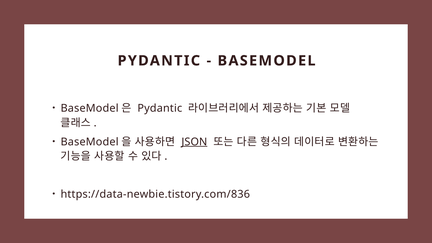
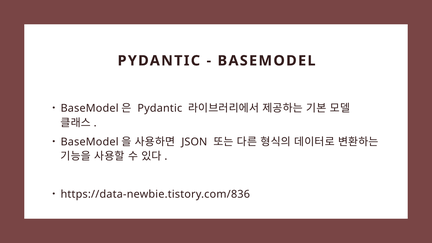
JSON underline: present -> none (194, 142)
